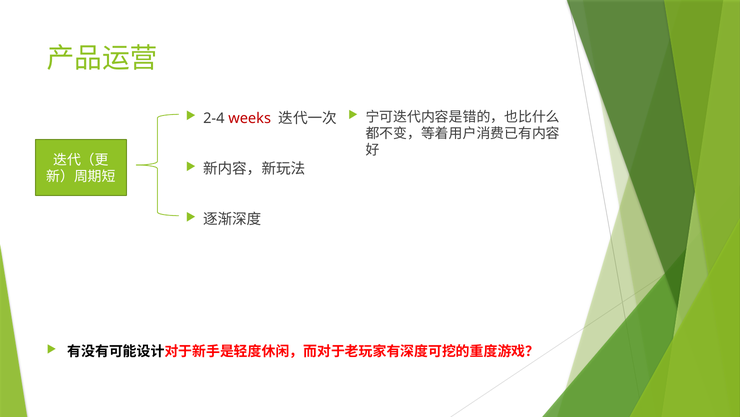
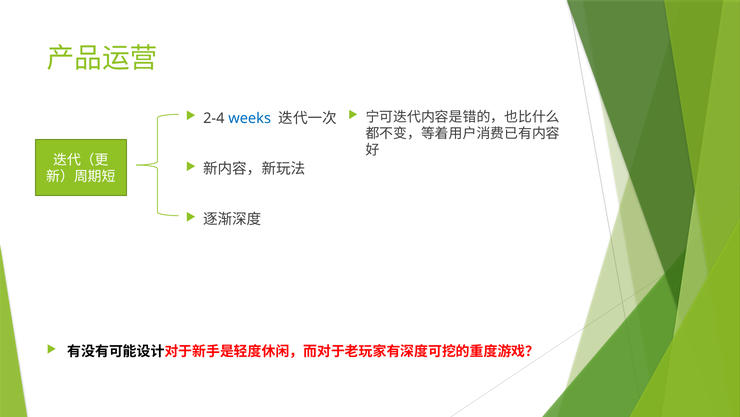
weeks colour: red -> blue (250, 118)
